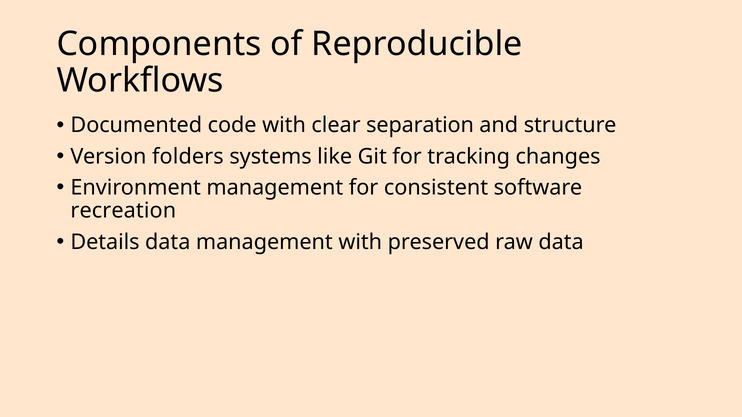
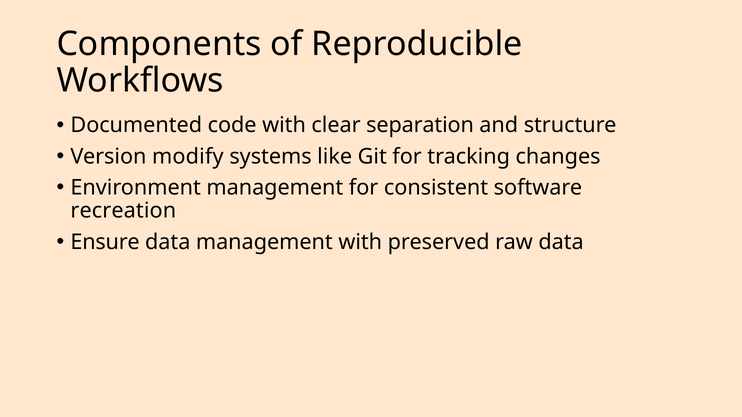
folders: folders -> modify (188, 157)
Details: Details -> Ensure (105, 242)
